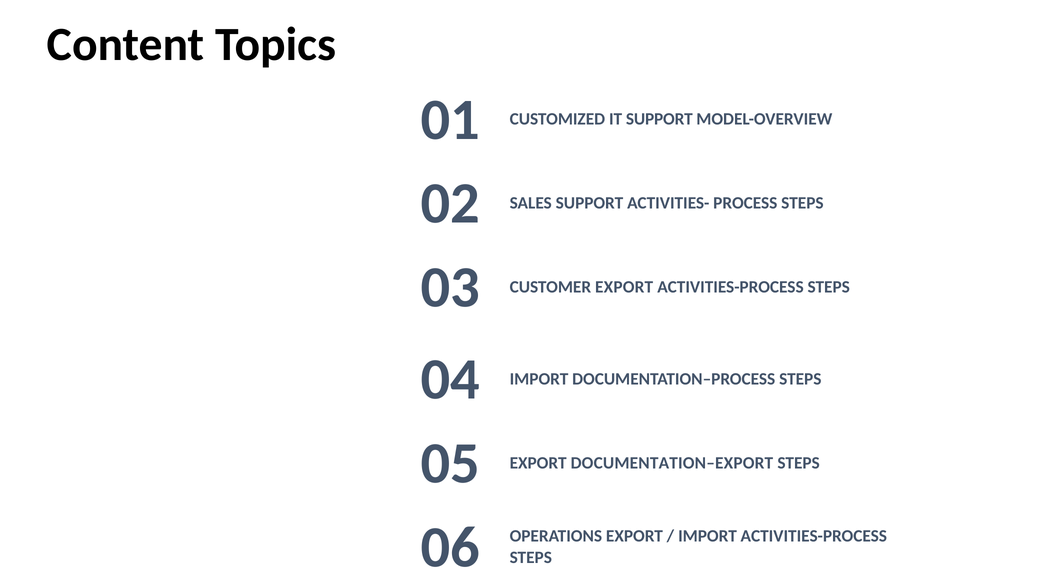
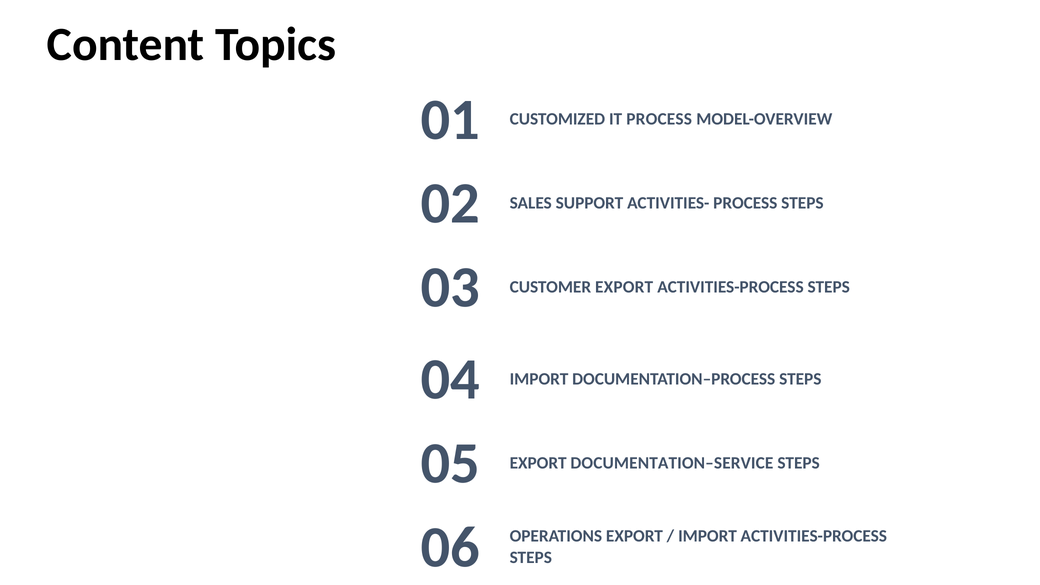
IT SUPPORT: SUPPORT -> PROCESS (659, 119)
DOCUMENTATION–EXPORT: DOCUMENTATION–EXPORT -> DOCUMENTATION–SERVICE (672, 463)
